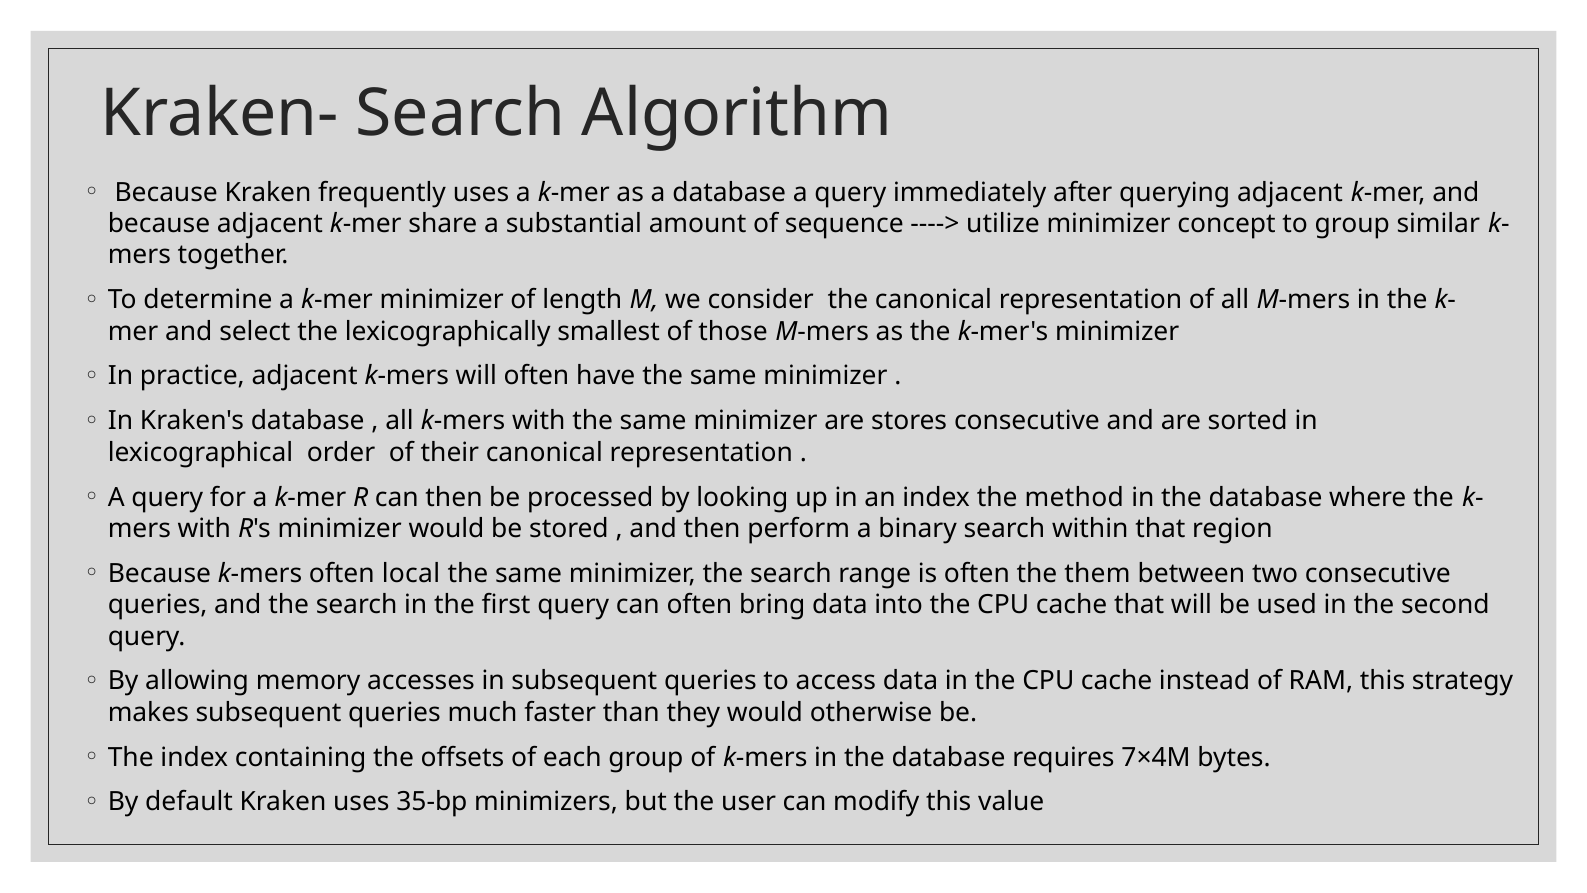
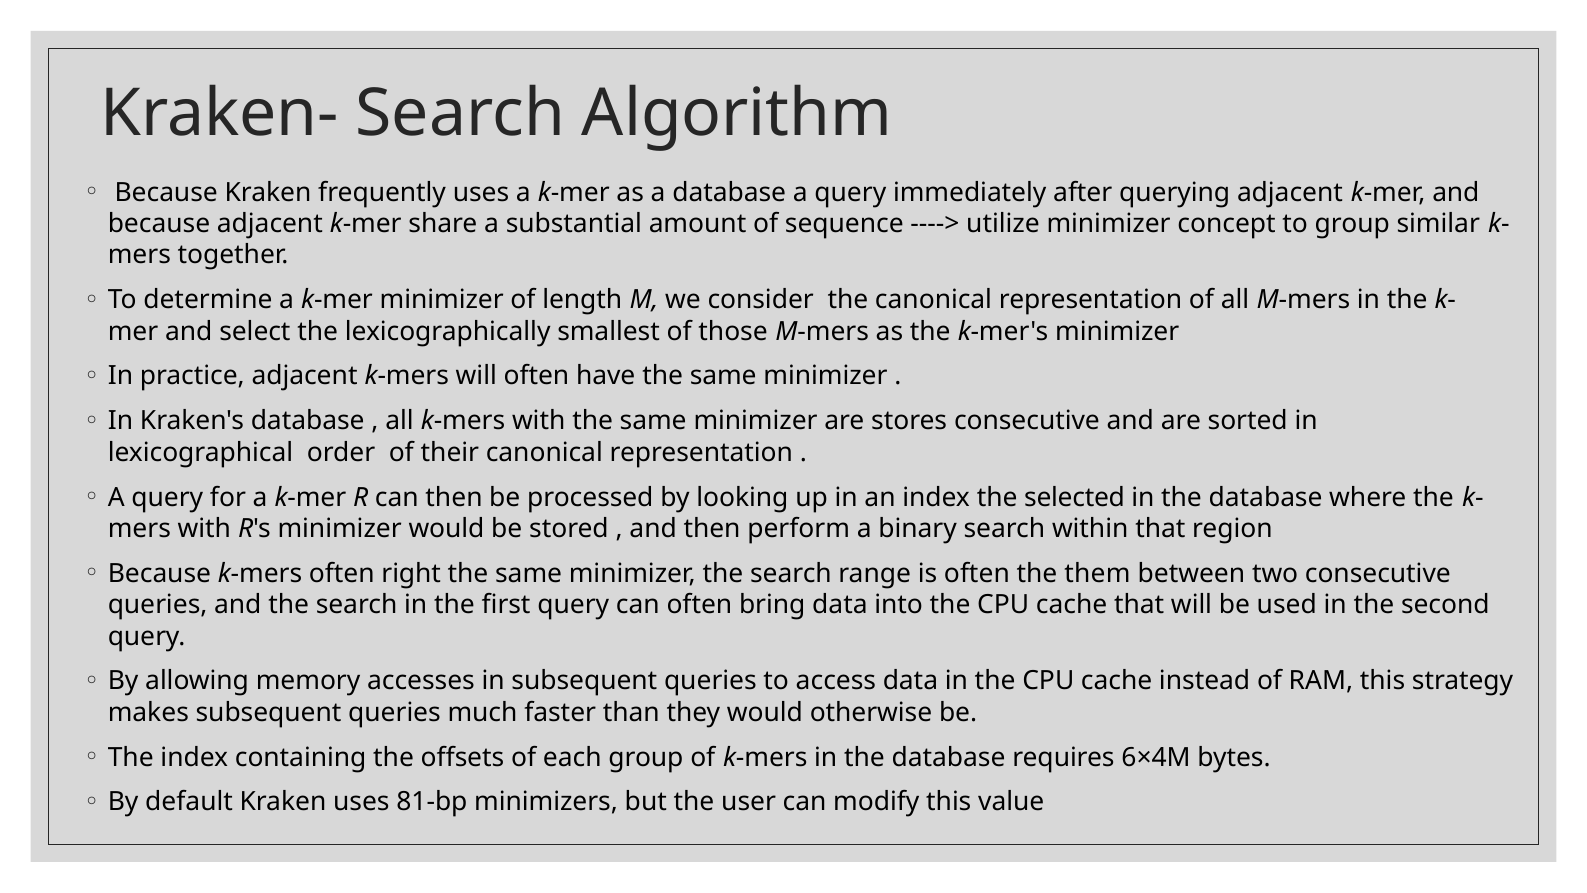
method: method -> selected (1075, 497)
local: local -> right (411, 573)
7×4M: 7×4M -> 6×4M (1156, 757)
35-bp: 35-bp -> 81-bp (432, 802)
